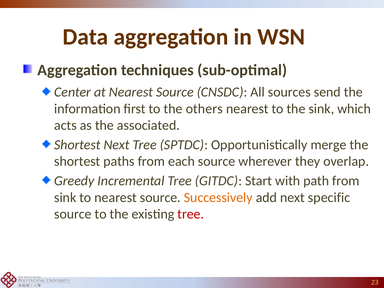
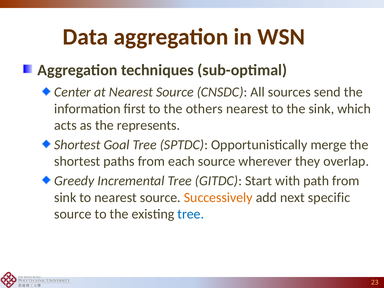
associated: associated -> represents (149, 125)
Shortest Next: Next -> Goal (117, 145)
tree colour: red -> blue (191, 214)
